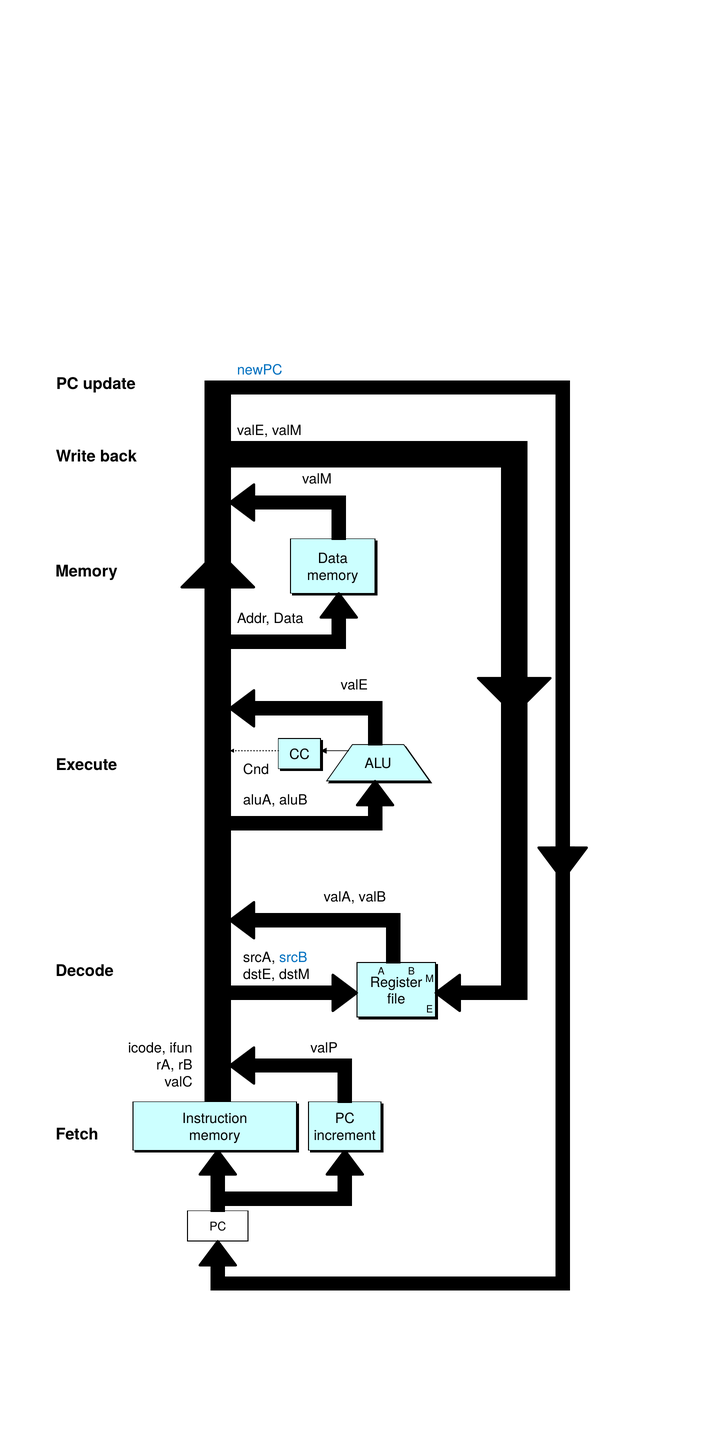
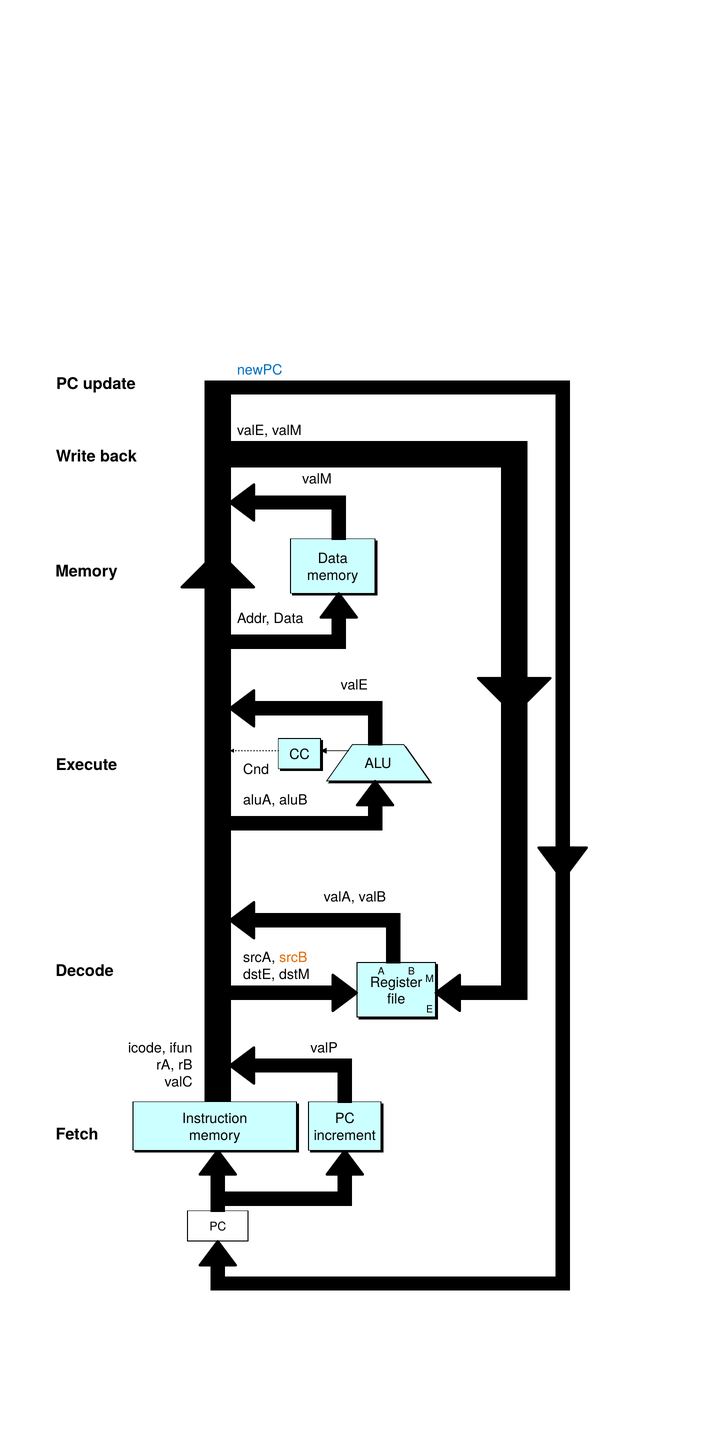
srcB colour: blue -> orange (293, 957)
